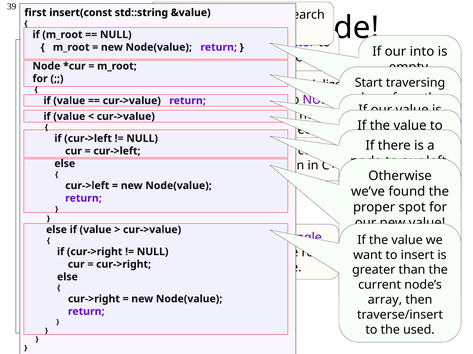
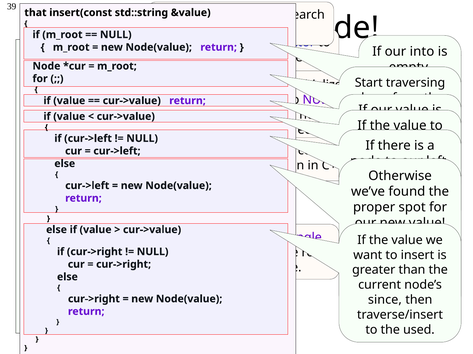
first: first -> that (35, 13)
array: array -> since (385, 300)
